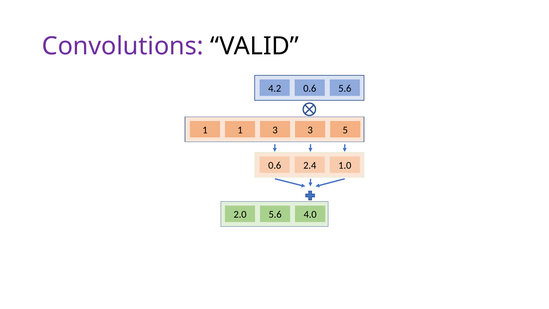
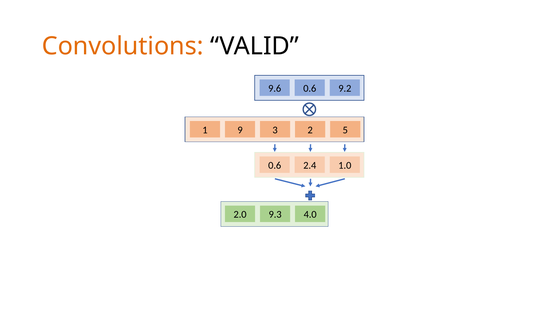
Convolutions colour: purple -> orange (123, 46)
4.2: 4.2 -> 9.6 (275, 88)
0.6 5.6: 5.6 -> 9.2 (345, 88)
1 1: 1 -> 9 (240, 130)
3 3: 3 -> 2 (310, 130)
2.0 5.6: 5.6 -> 9.3 (275, 214)
